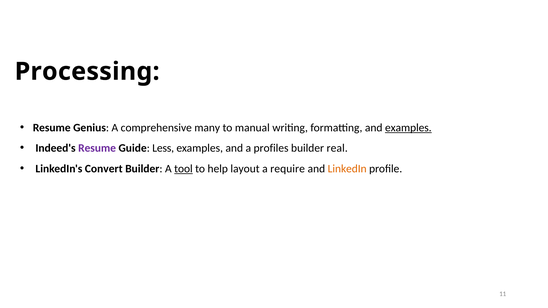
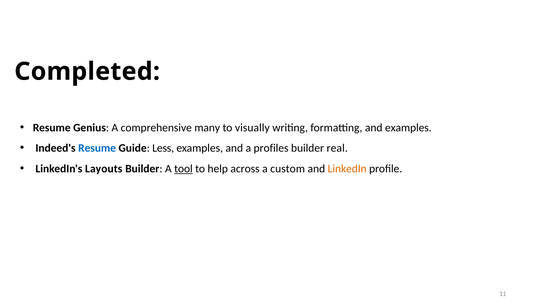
Processing: Processing -> Completed (87, 72)
manual: manual -> visually (252, 128)
examples underline: present -> none (408, 128)
Resume colour: purple -> blue (97, 148)
Convert: Convert -> Layouts (104, 169)
layout: layout -> across (245, 169)
require: require -> custom (288, 169)
